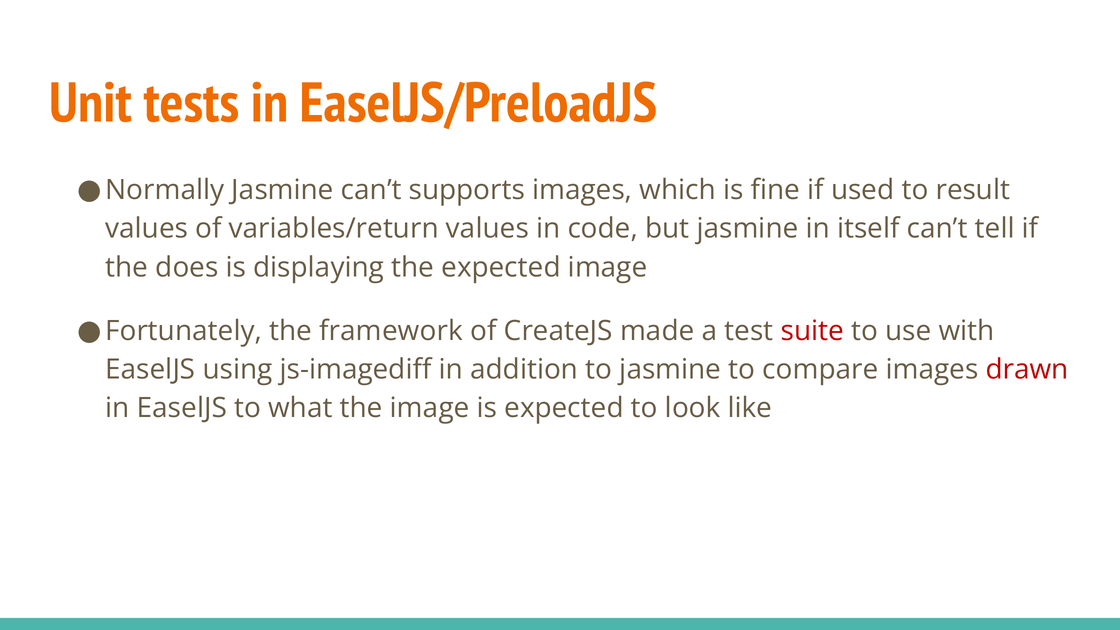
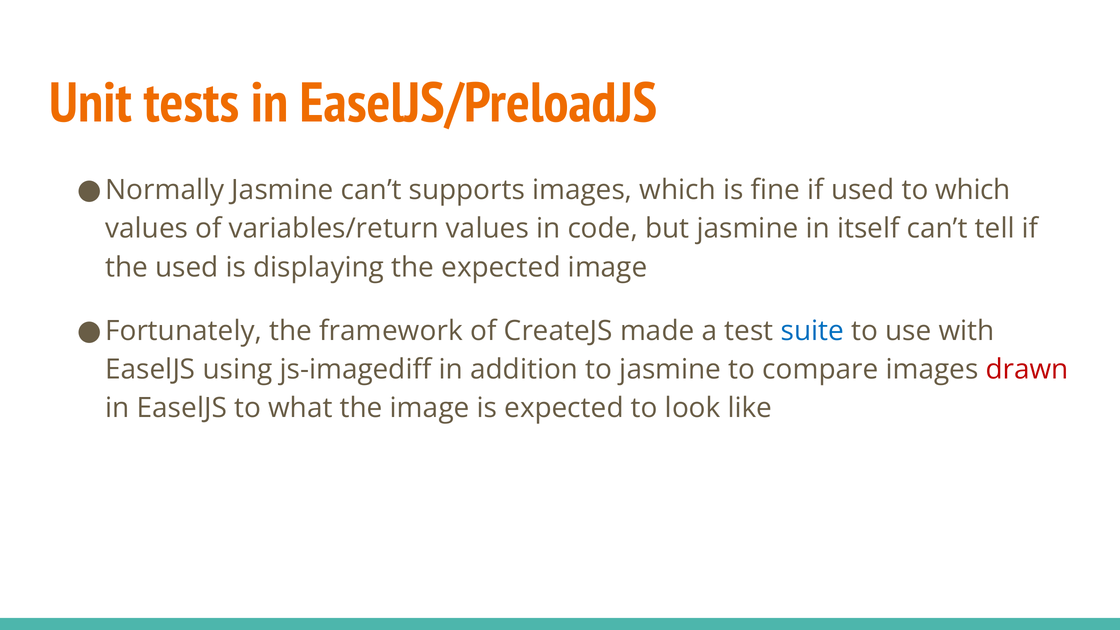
to result: result -> which (973, 190)
the does: does -> used (187, 267)
suite colour: red -> blue (812, 331)
